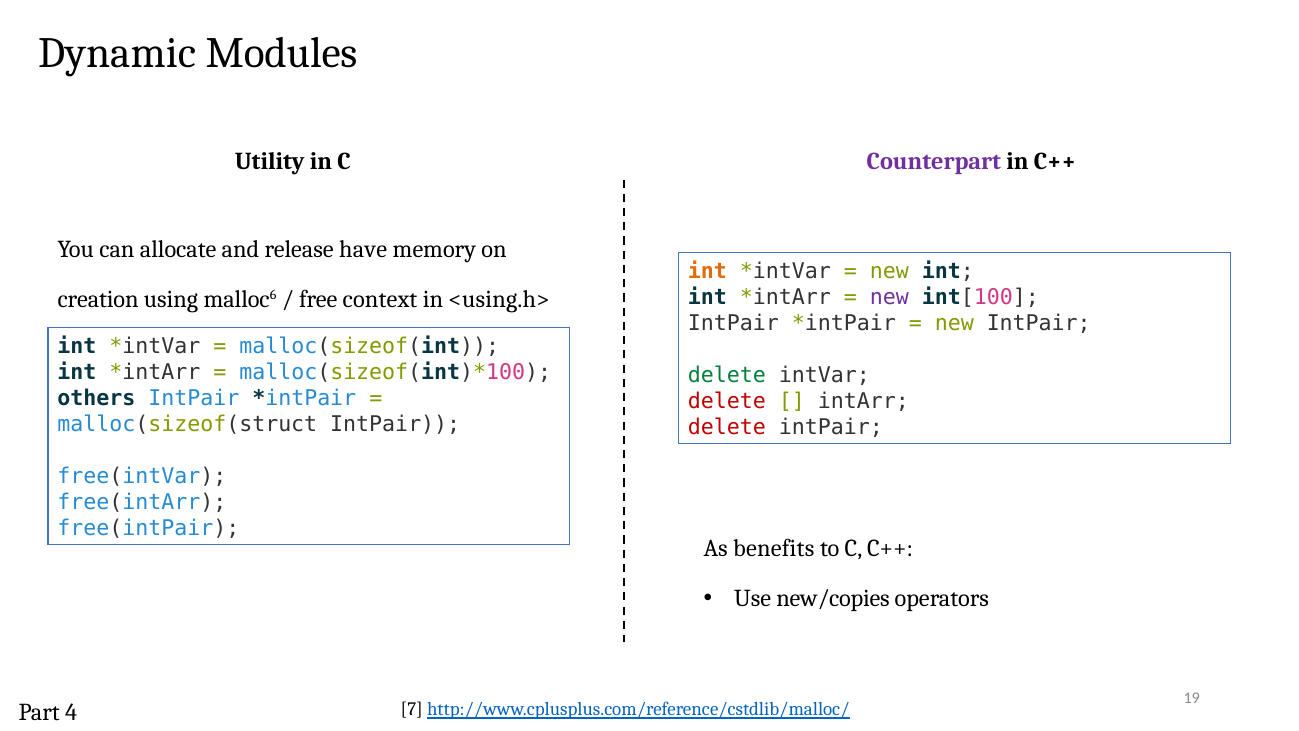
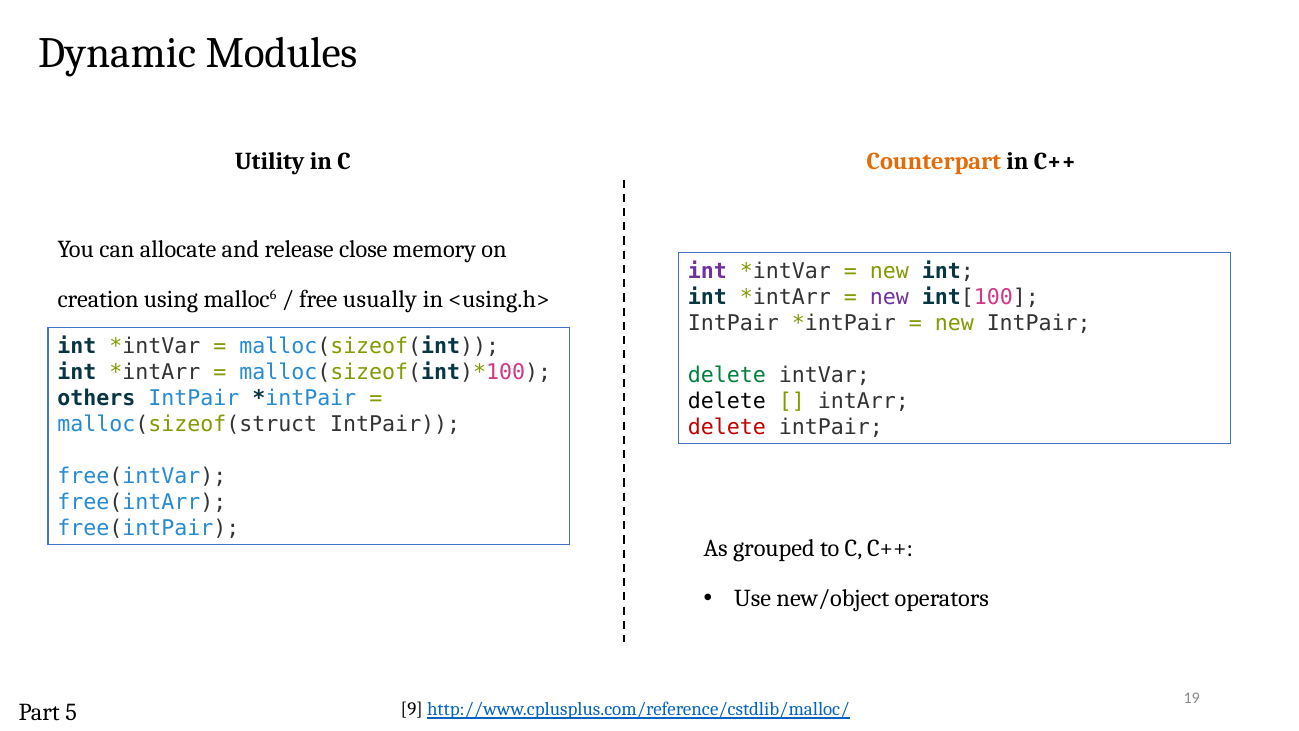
Counterpart colour: purple -> orange (934, 161)
have: have -> close (363, 249)
int colour: orange -> purple (707, 271)
context: context -> usually (380, 299)
delete colour: red -> black (727, 401)
benefits: benefits -> grouped (774, 549)
new/copies: new/copies -> new/object (833, 598)
7: 7 -> 9 (412, 709)
4: 4 -> 5 (71, 712)
